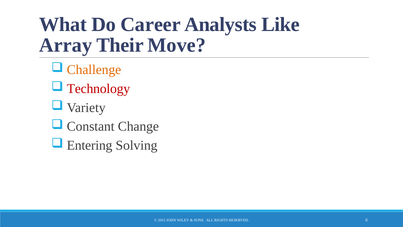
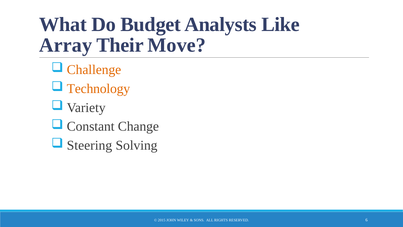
Career: Career -> Budget (151, 25)
Technology colour: red -> orange (98, 89)
Entering: Entering -> Steering (89, 145)
